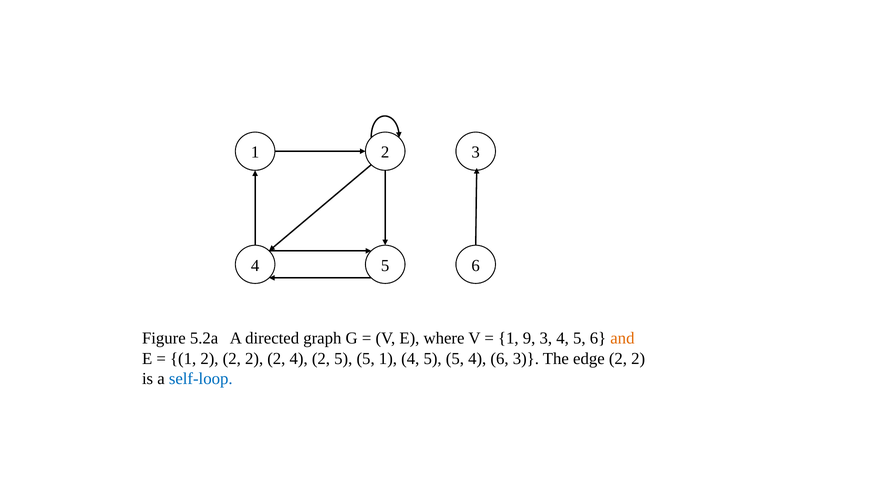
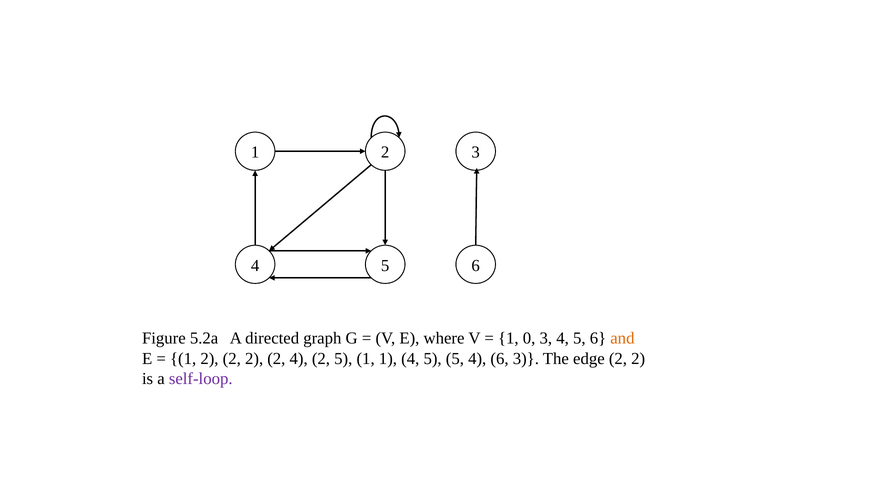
9: 9 -> 0 (529, 338)
2 5 5: 5 -> 1 (366, 358)
self-loop colour: blue -> purple (201, 379)
